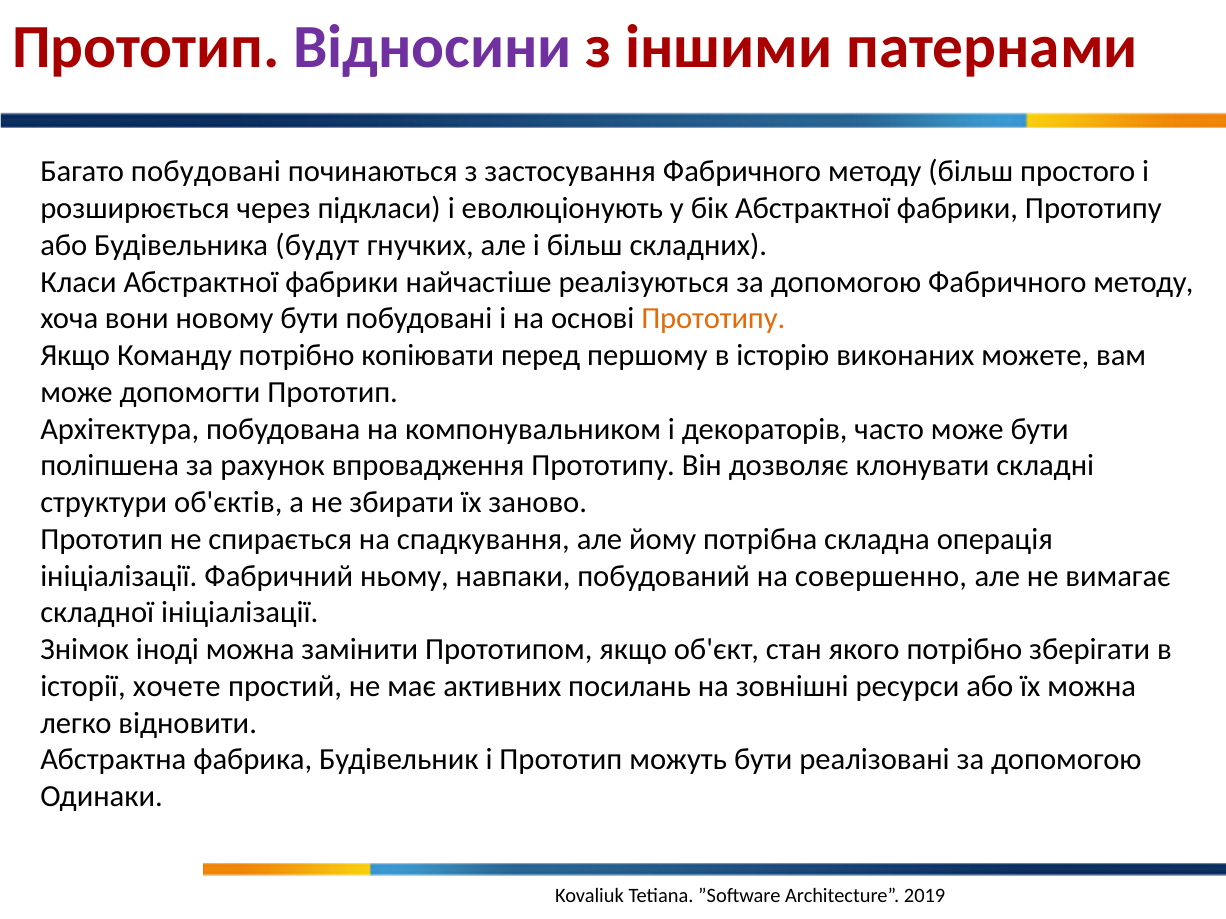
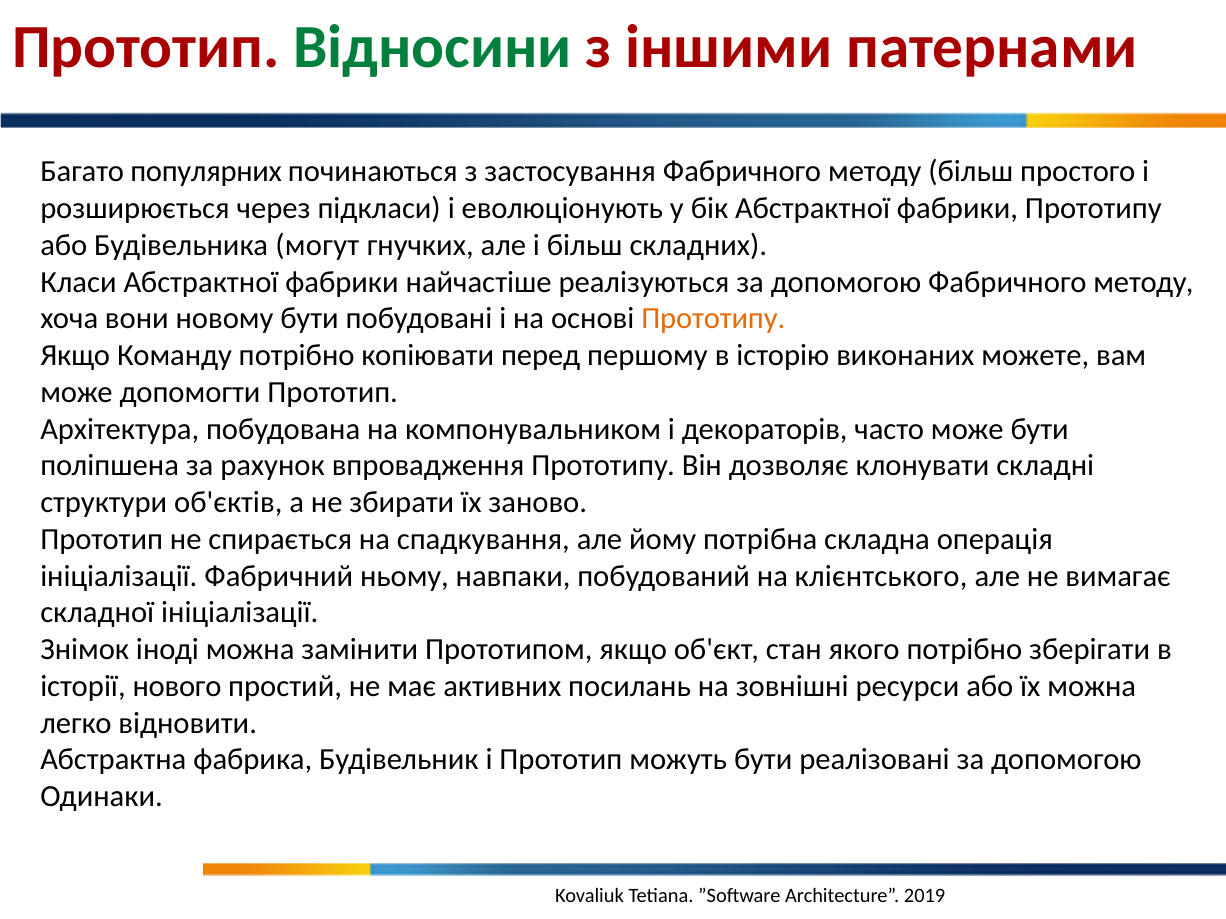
Відносини colour: purple -> green (433, 47)
Багато побудовані: побудовані -> популярних (206, 172)
будут: будут -> могут (317, 245)
совершенно: совершенно -> клієнтського (881, 576)
хочете: хочете -> нового (177, 687)
